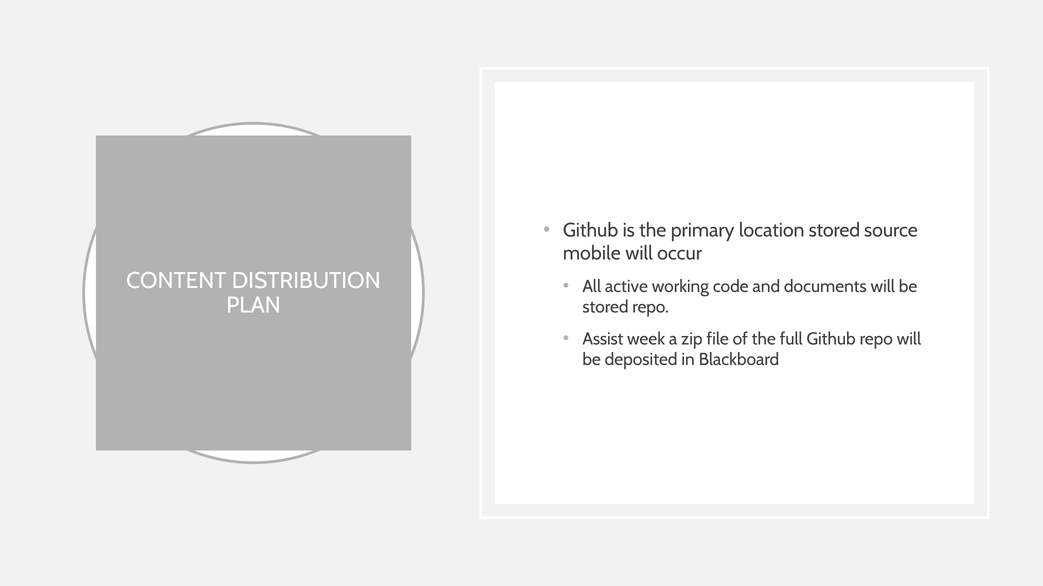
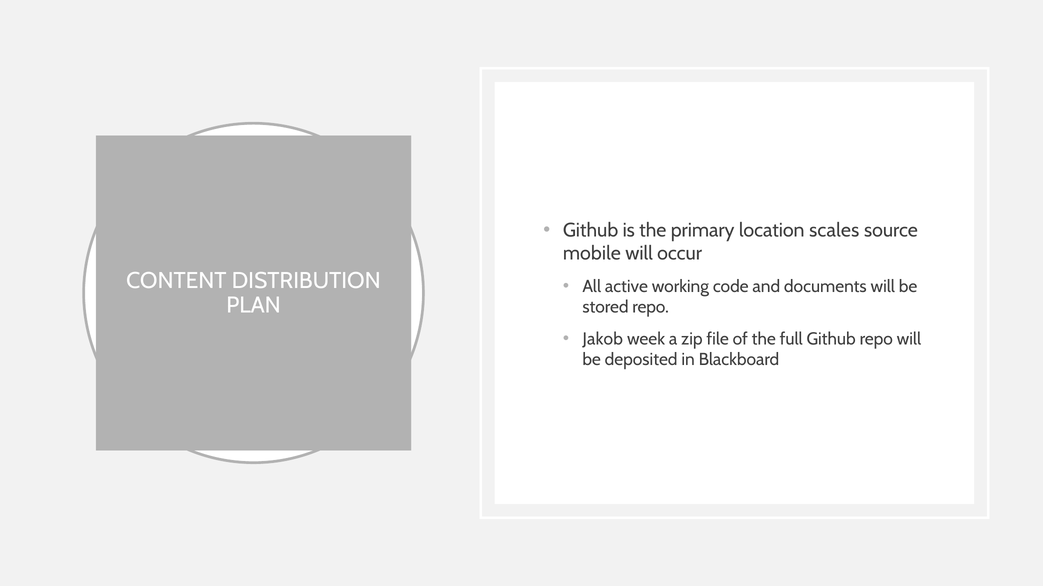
location stored: stored -> scales (834, 230)
Assist: Assist -> Jakob (603, 339)
